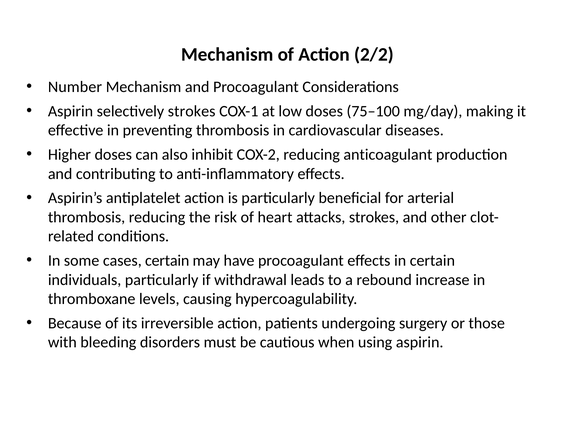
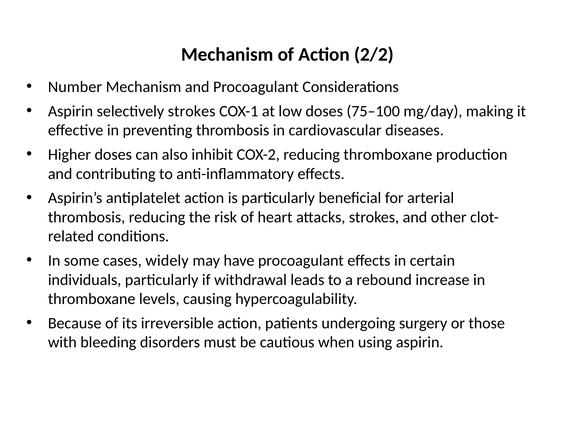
reducing anticoagulant: anticoagulant -> thromboxane (388, 155)
cases certain: certain -> widely (167, 261)
